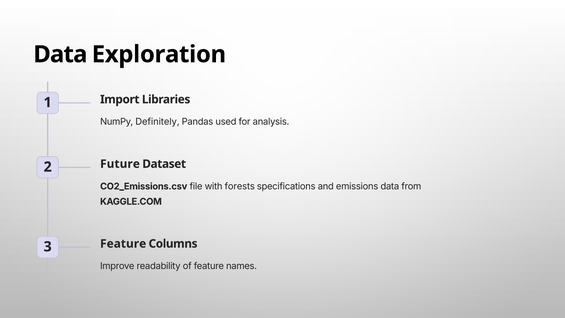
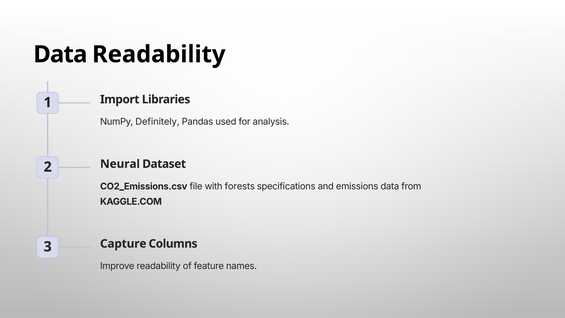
Data Exploration: Exploration -> Readability (159, 54)
Future: Future -> Neural (120, 164)
3 Feature: Feature -> Capture (123, 244)
